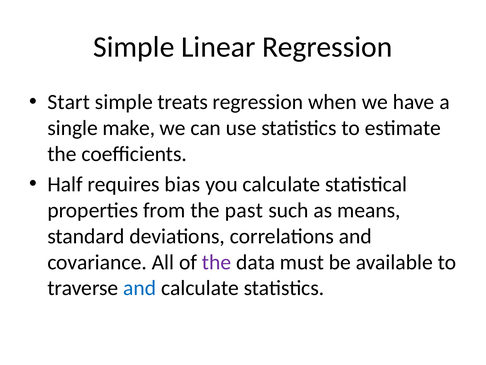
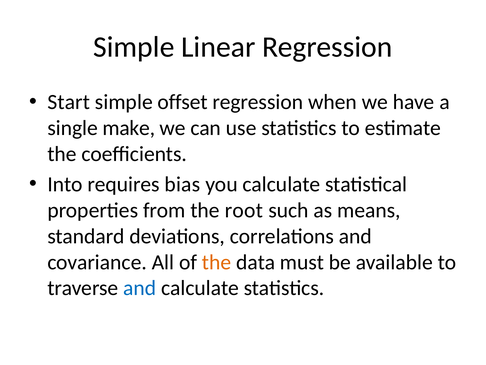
treats: treats -> offset (183, 102)
Half: Half -> Into (65, 184)
past: past -> root (244, 210)
the colour: purple -> orange (217, 262)
